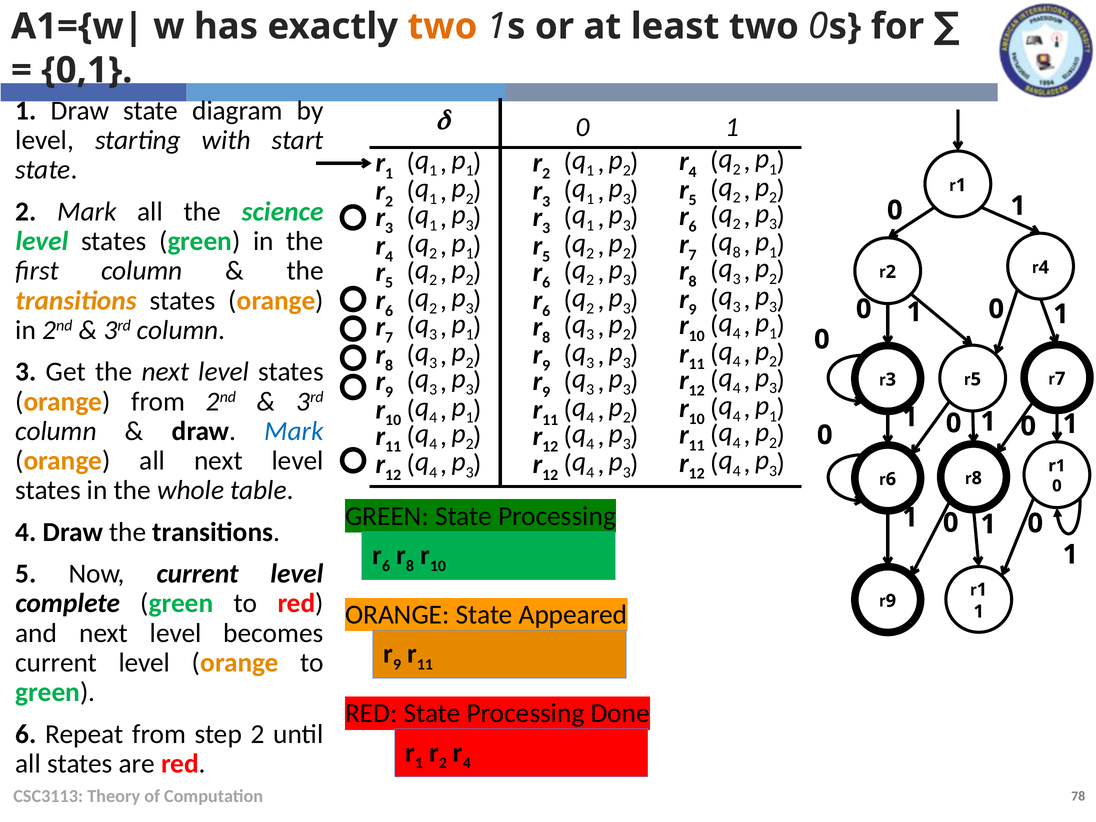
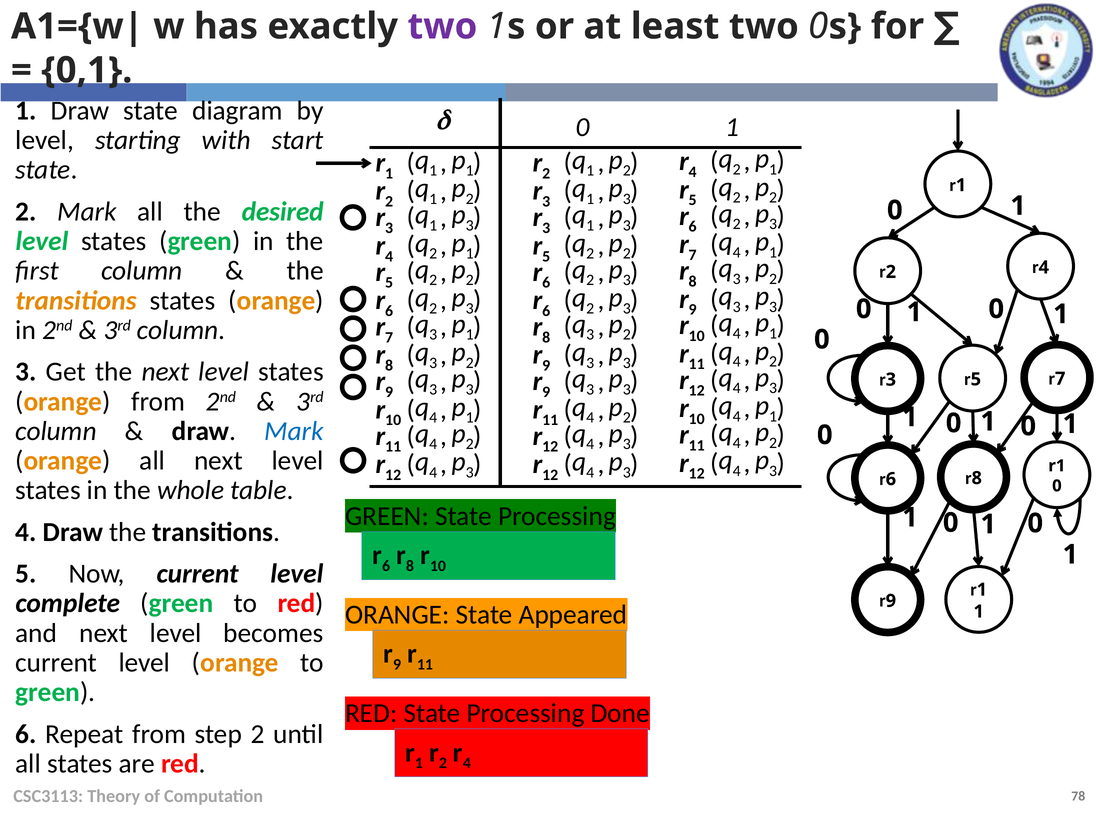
two colour: orange -> purple (442, 26)
science: science -> desired (283, 212)
8: 8 -> 4 (737, 252)
